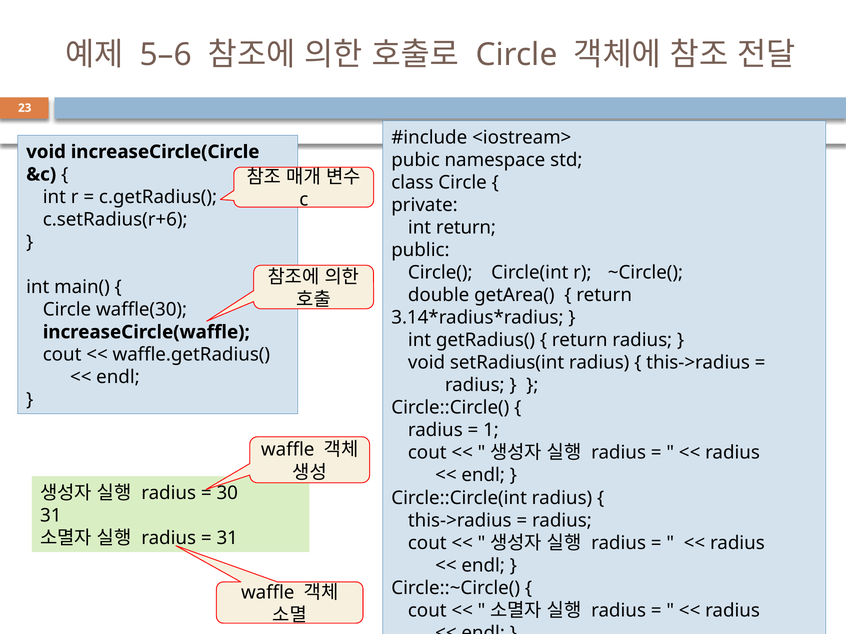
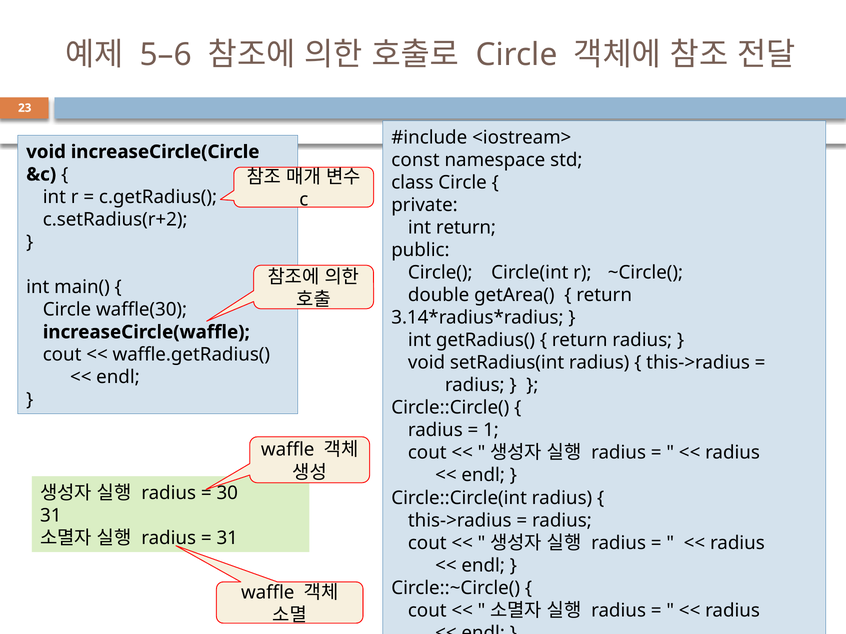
pubic: pubic -> const (415, 160)
c.setRadius(r+6: c.setRadius(r+6 -> c.setRadius(r+2 (115, 220)
